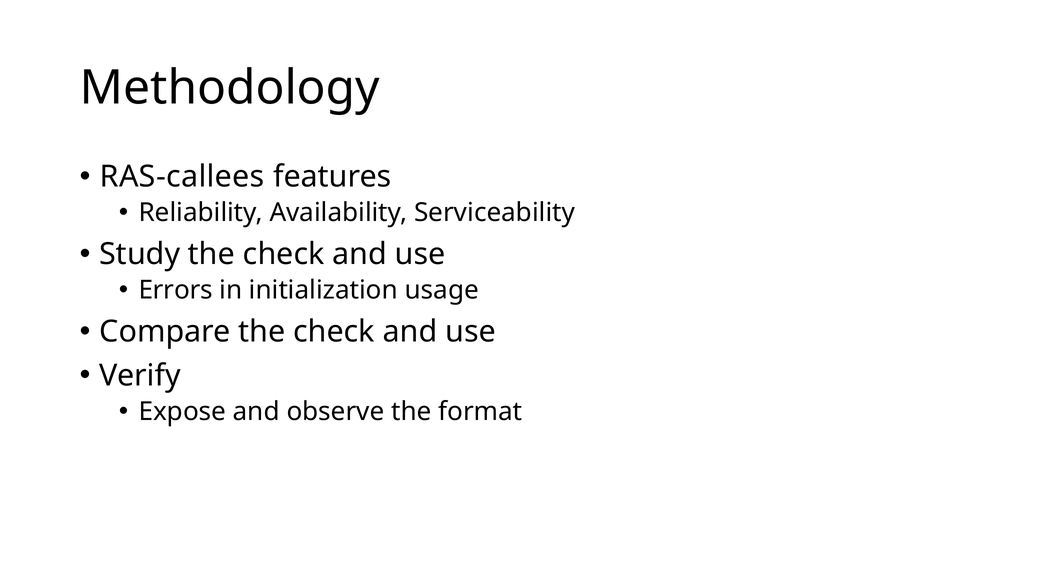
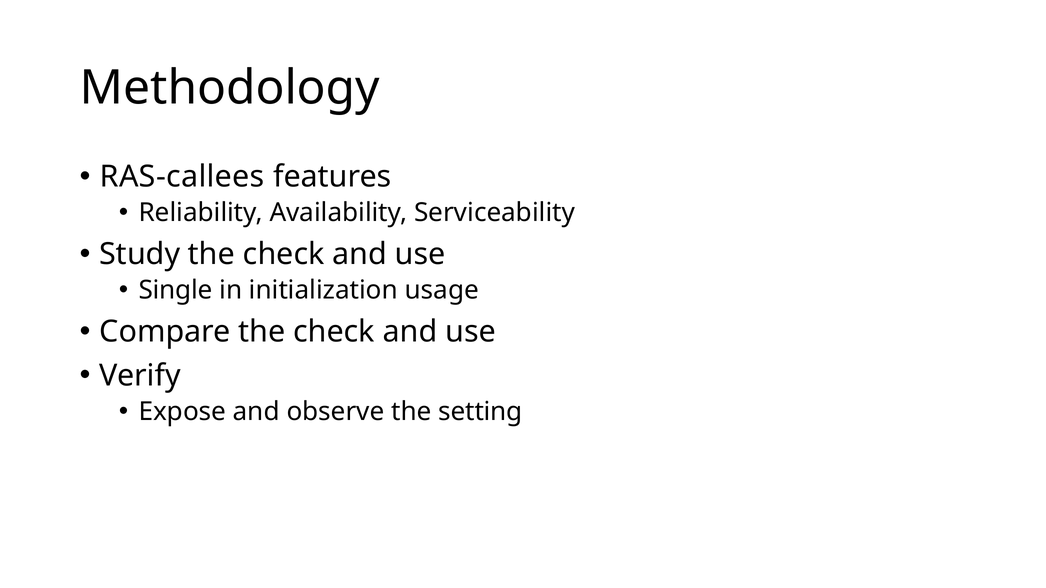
Errors: Errors -> Single (176, 290)
format: format -> setting (480, 412)
